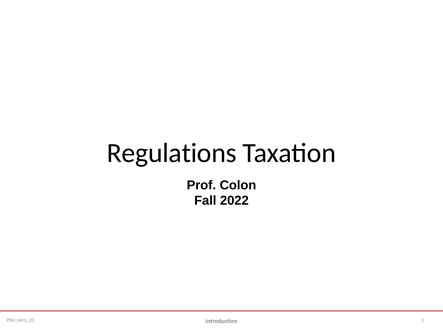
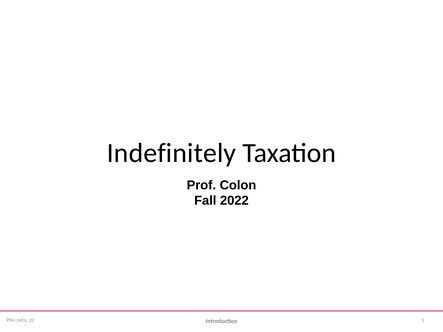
Regulations: Regulations -> Indefinitely (172, 153)
